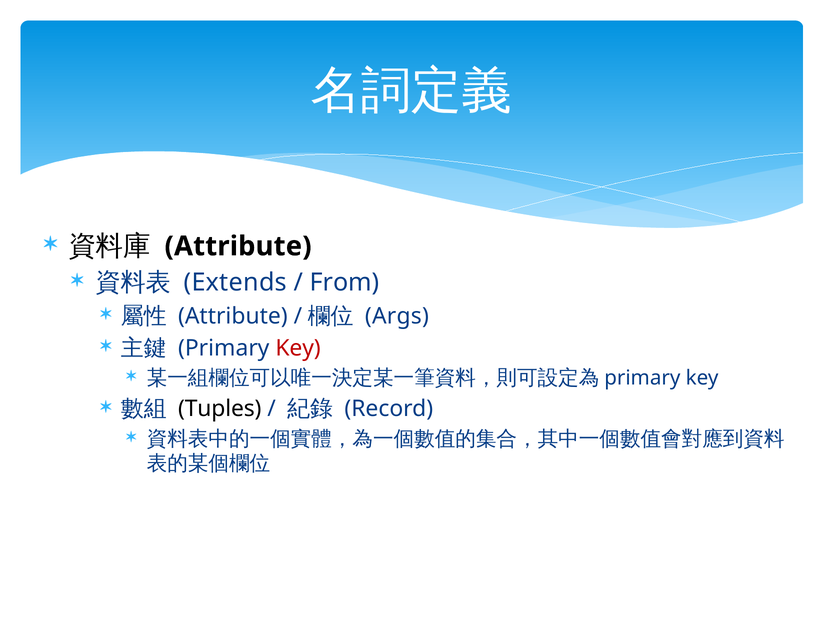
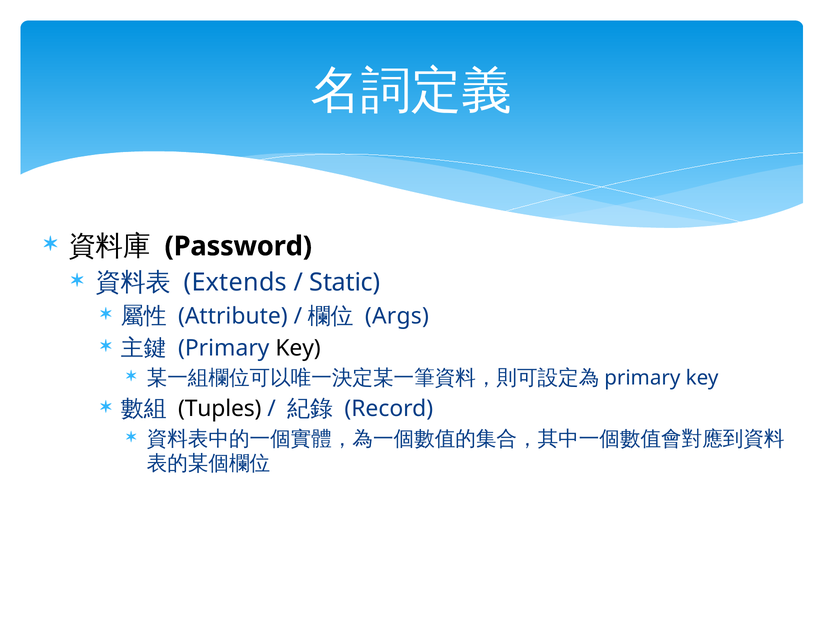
Attribute: Attribute -> Password (238, 246)
From: From -> Static (345, 282)
Key colour: red -> black (298, 348)
